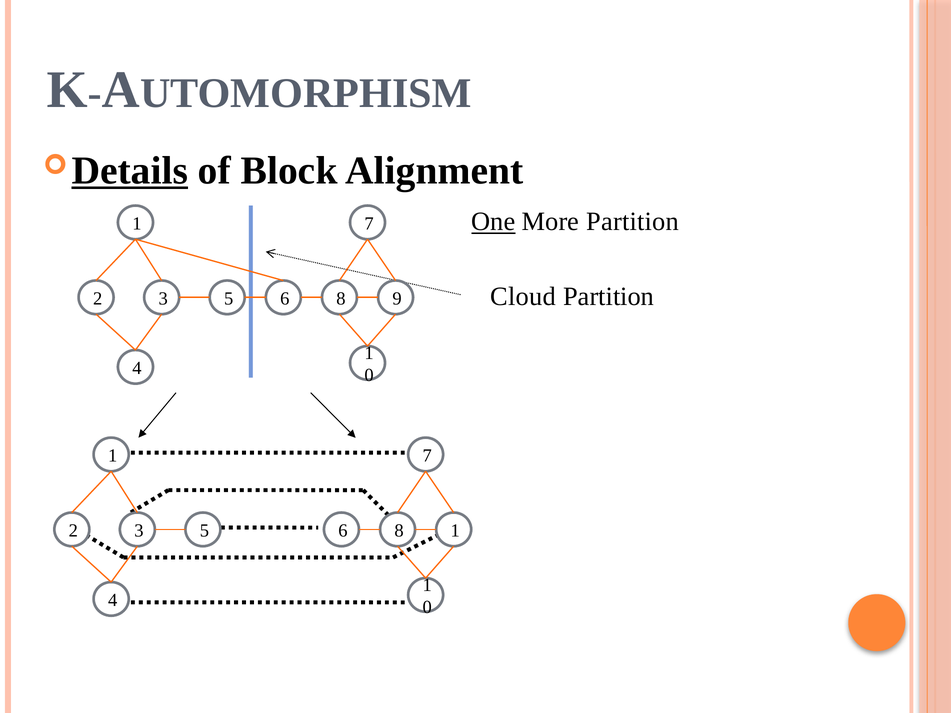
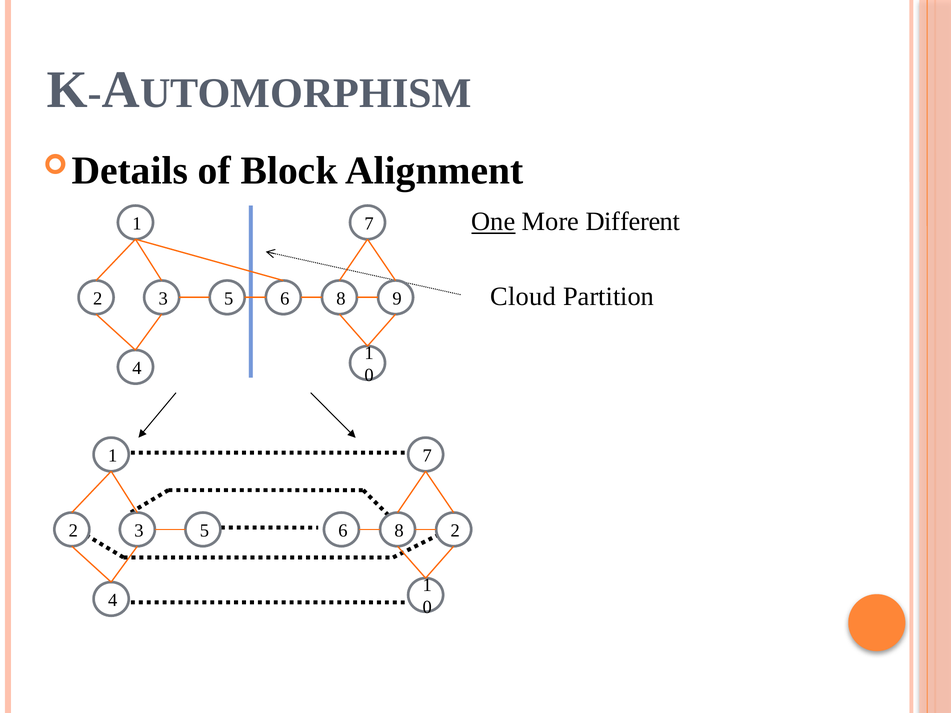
Details underline: present -> none (130, 171)
More Partition: Partition -> Different (633, 222)
8 1: 1 -> 2 (455, 531)
